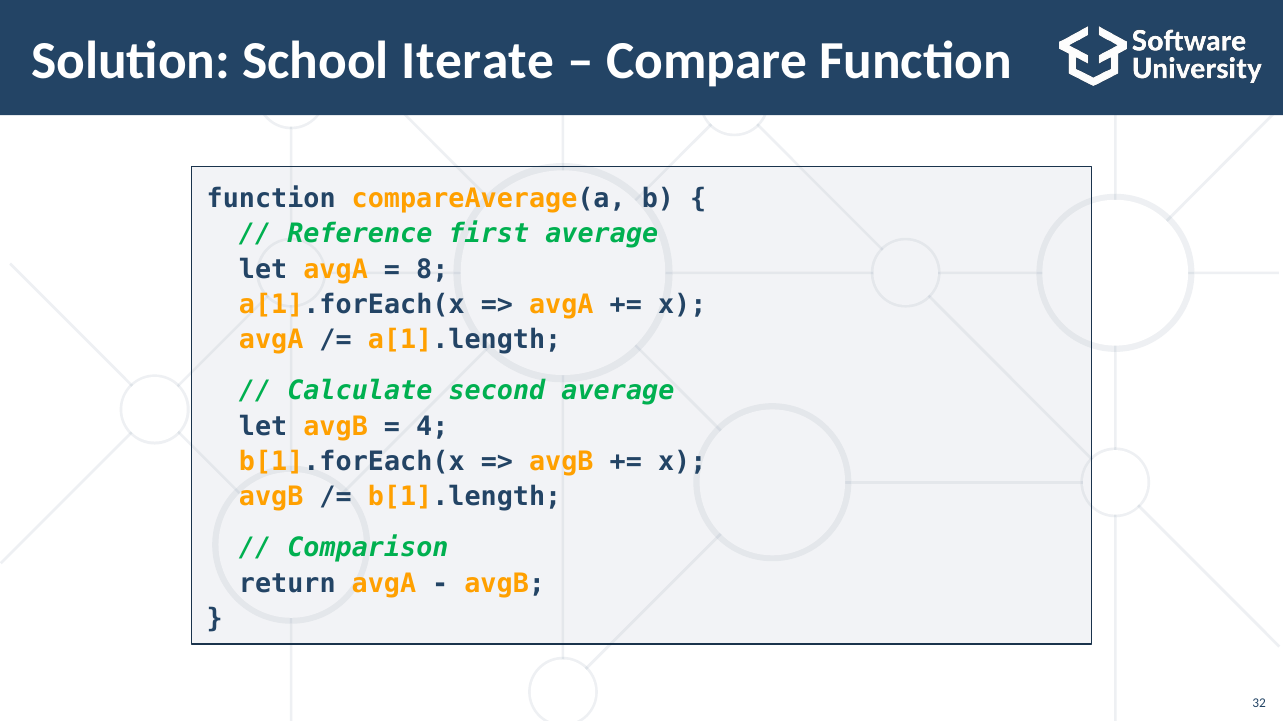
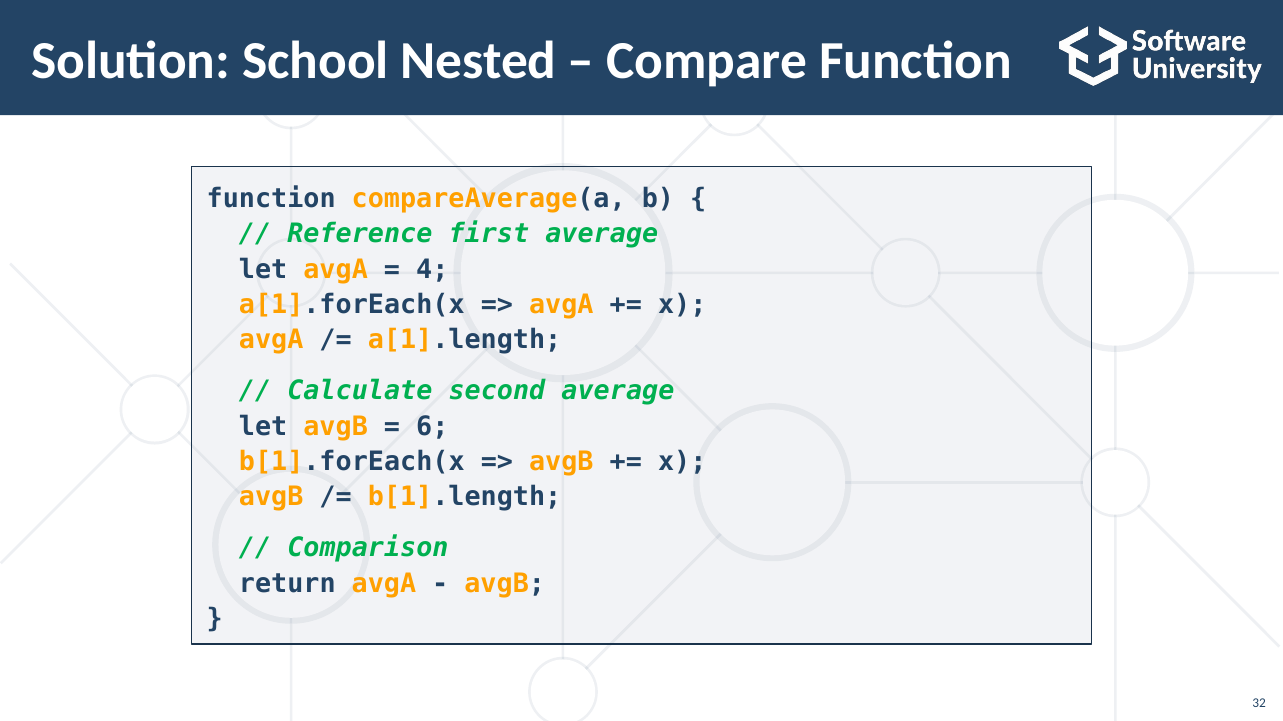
Iterate: Iterate -> Nested (479, 61)
8: 8 -> 4 (432, 270)
4: 4 -> 6 (432, 427)
